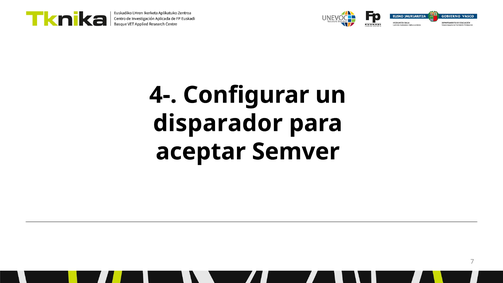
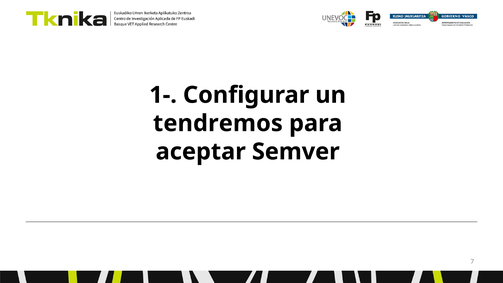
4-: 4- -> 1- (163, 95)
disparador: disparador -> tendremos (218, 123)
